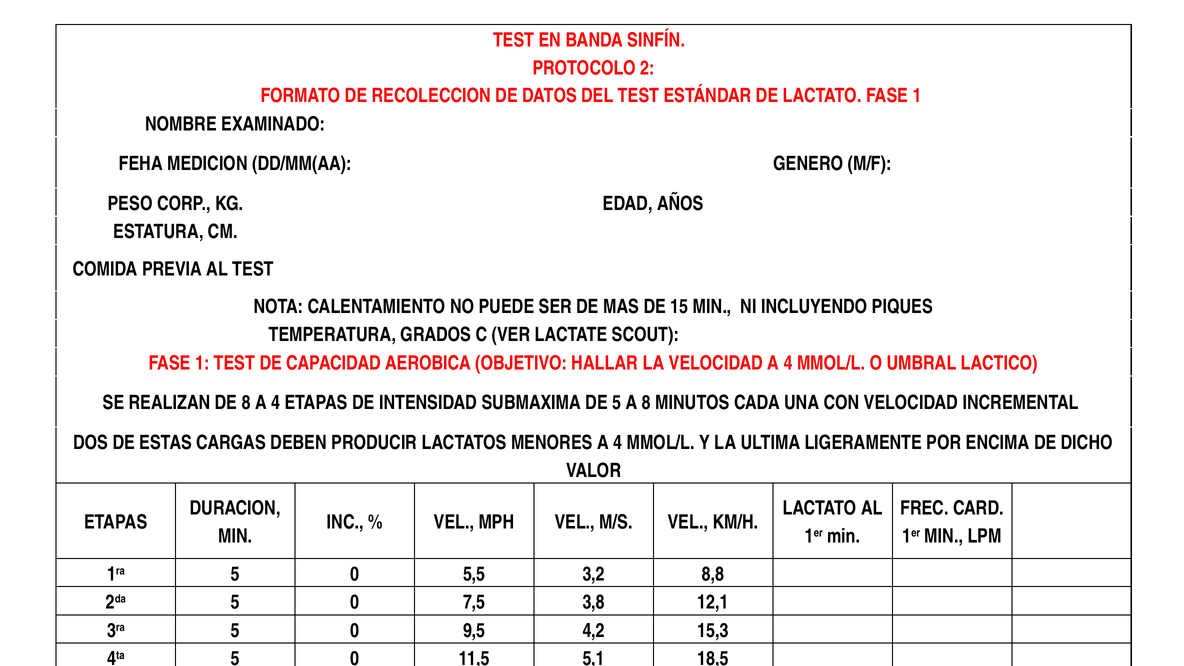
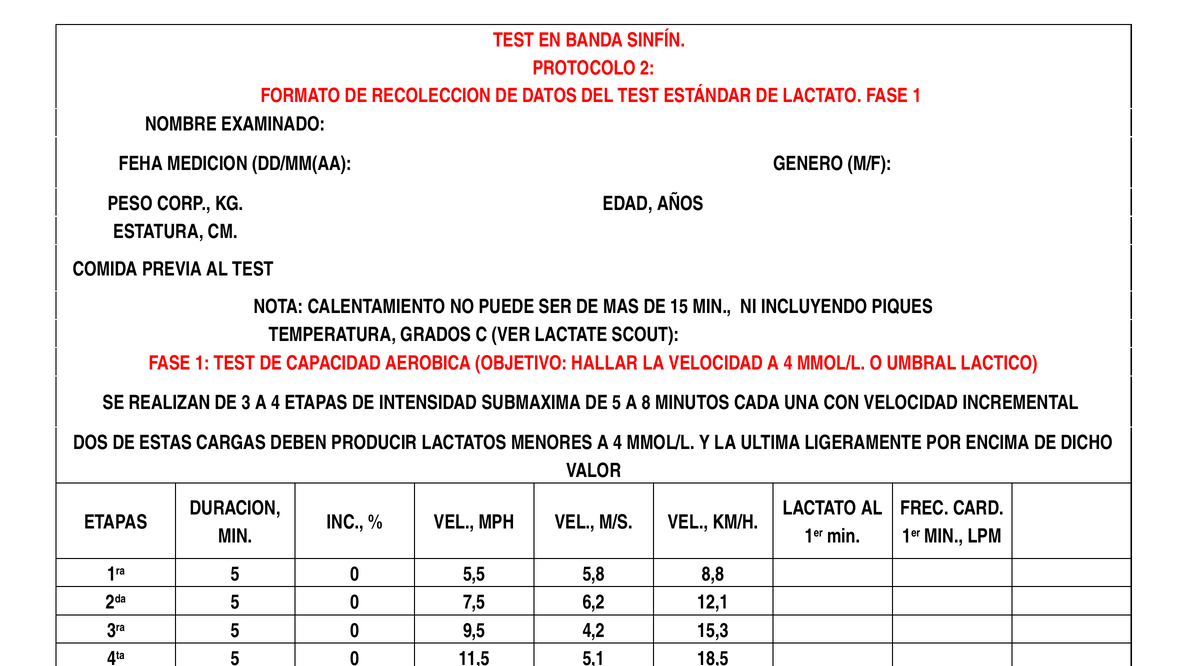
DE 8: 8 -> 3 (246, 403)
3,2: 3,2 -> 5,8 (594, 574)
3,8: 3,8 -> 6,2 (594, 602)
